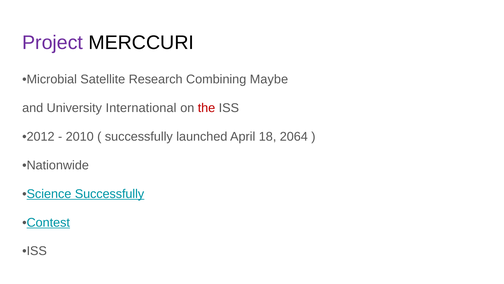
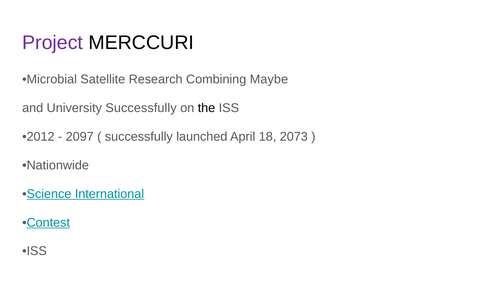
University International: International -> Successfully (141, 108)
the colour: red -> black (207, 108)
2010: 2010 -> 2097 (80, 136)
2064: 2064 -> 2073 (294, 136)
Science Successfully: Successfully -> International (109, 194)
